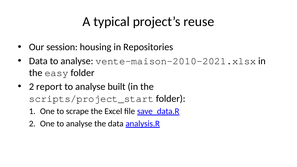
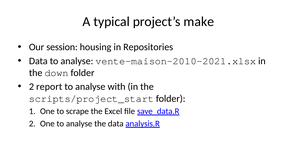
reuse: reuse -> make (199, 22)
easy: easy -> down (56, 73)
built: built -> with (116, 87)
